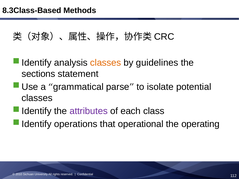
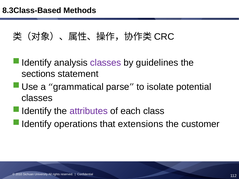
classes colour: orange -> purple (106, 63)
operational: operational -> extensions (141, 124)
operating: operating -> customer (200, 124)
